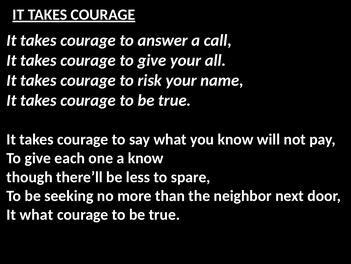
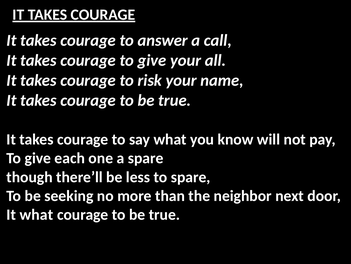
a know: know -> spare (146, 158)
